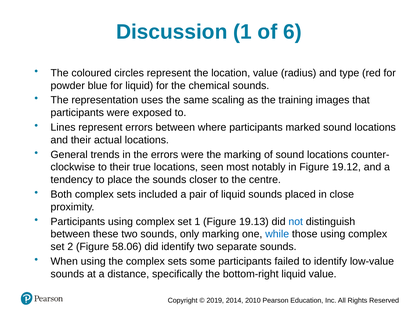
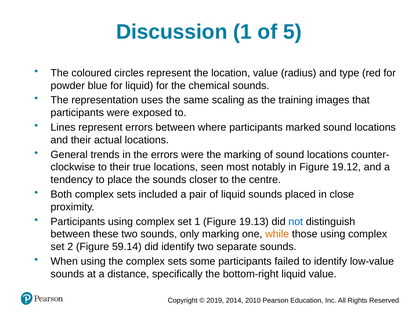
6: 6 -> 5 (292, 32)
while colour: blue -> orange (277, 234)
58.06: 58.06 -> 59.14 (127, 246)
